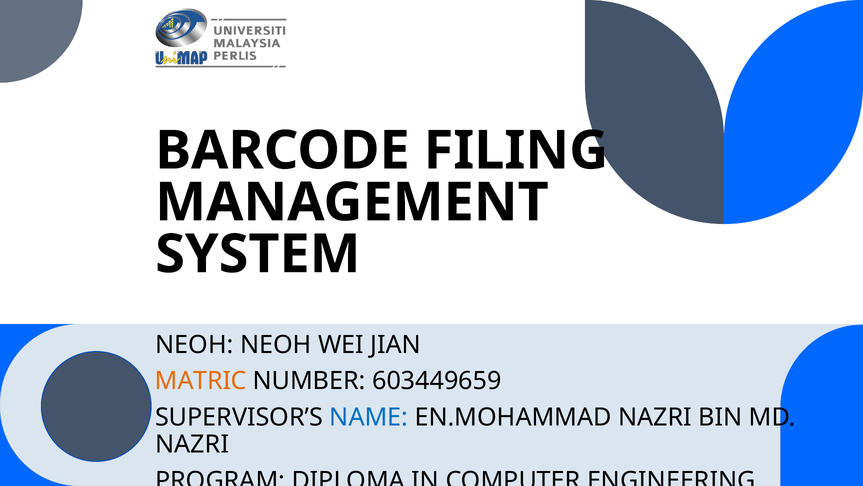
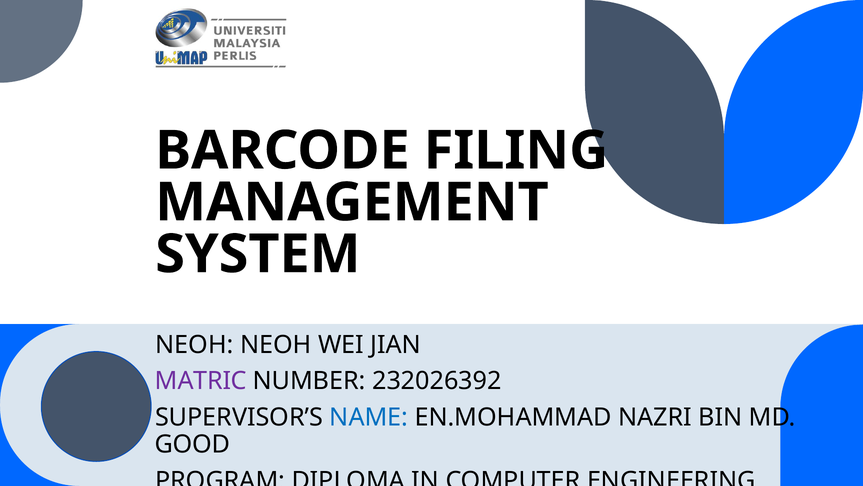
MATRIC colour: orange -> purple (201, 381)
603449659: 603449659 -> 232026392 (437, 381)
NAZRI: NAZRI -> GOOD (192, 444)
